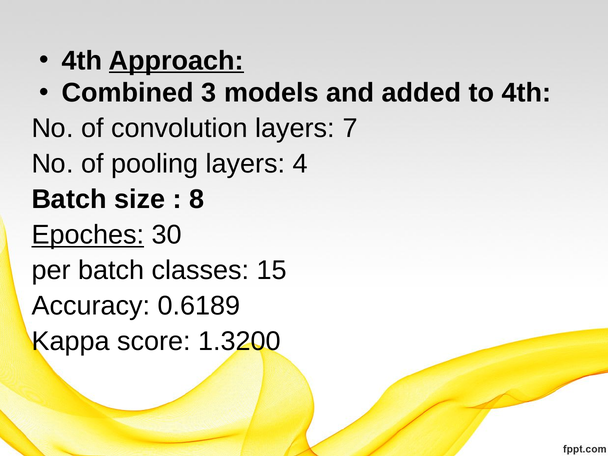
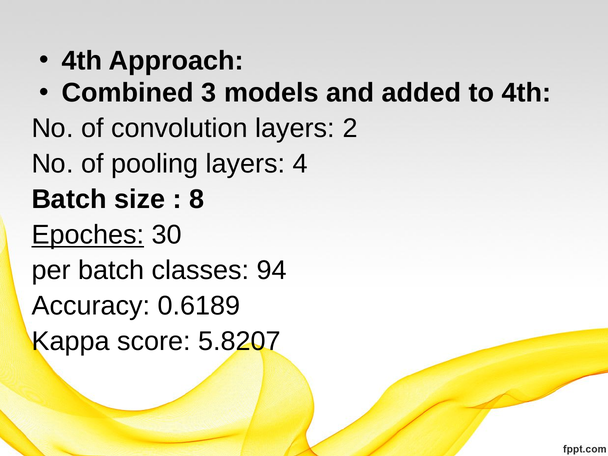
Approach underline: present -> none (176, 61)
7: 7 -> 2 (350, 129)
15: 15 -> 94 (272, 270)
1.3200: 1.3200 -> 5.8207 (240, 341)
